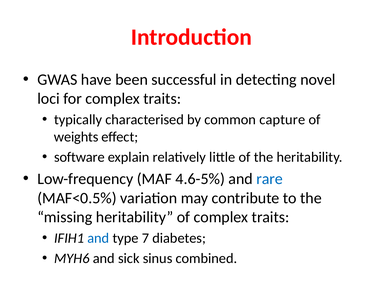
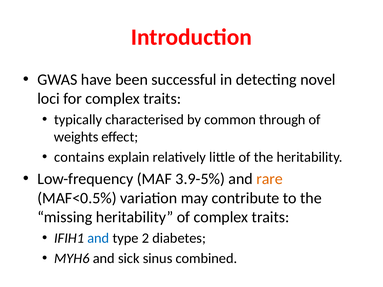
capture: capture -> through (282, 120)
software: software -> contains (79, 157)
4.6-5%: 4.6-5% -> 3.9-5% (200, 179)
rare colour: blue -> orange (270, 179)
7: 7 -> 2 (145, 238)
